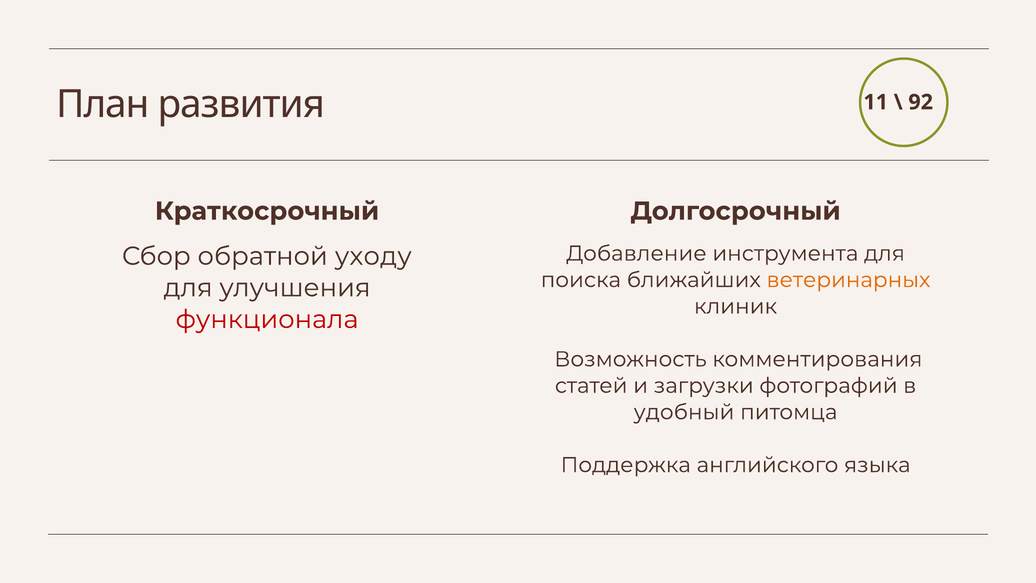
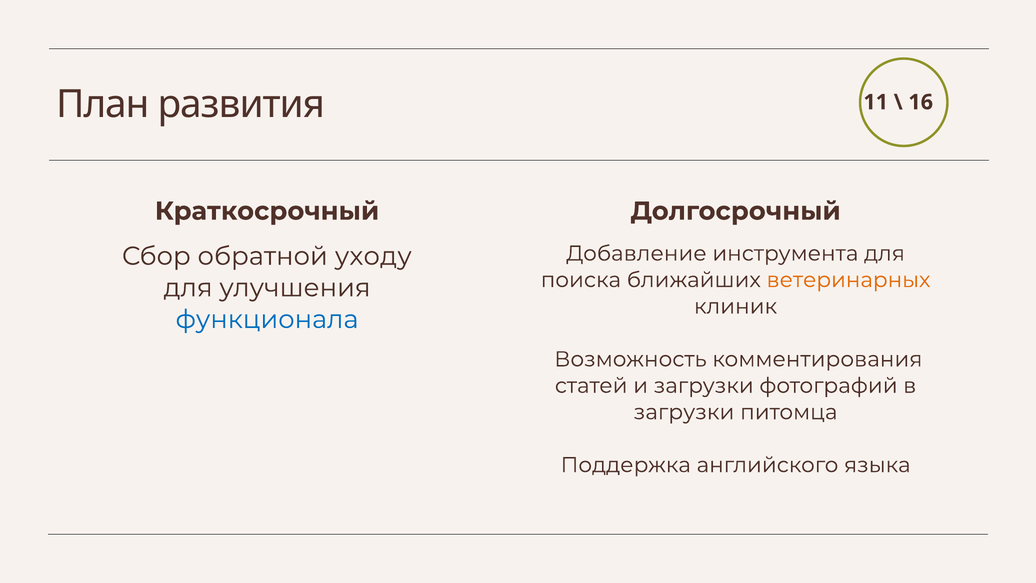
92: 92 -> 16 (921, 102)
функционала colour: red -> blue (267, 319)
удобный: удобный -> загрузки (684, 412)
